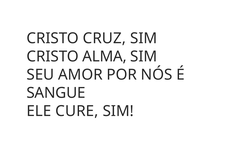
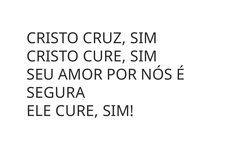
CRISTO ALMA: ALMA -> CURE (104, 56)
SANGUE: SANGUE -> SEGURA (56, 93)
